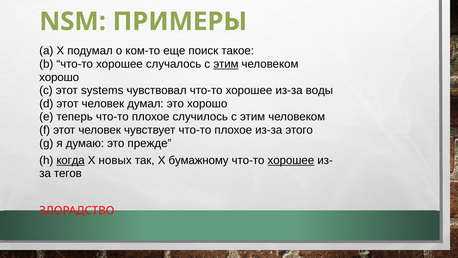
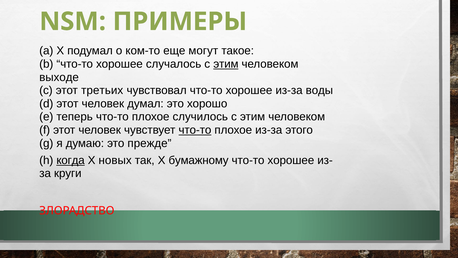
поиск: поиск -> могут (203, 51)
хорошо: хорошо -> выходе (59, 77)
systems: systems -> третьих (102, 90)
что-то underline: none -> present (195, 130)
хорошее underline: present -> none (291, 160)
тегов: тегов -> круги (68, 173)
